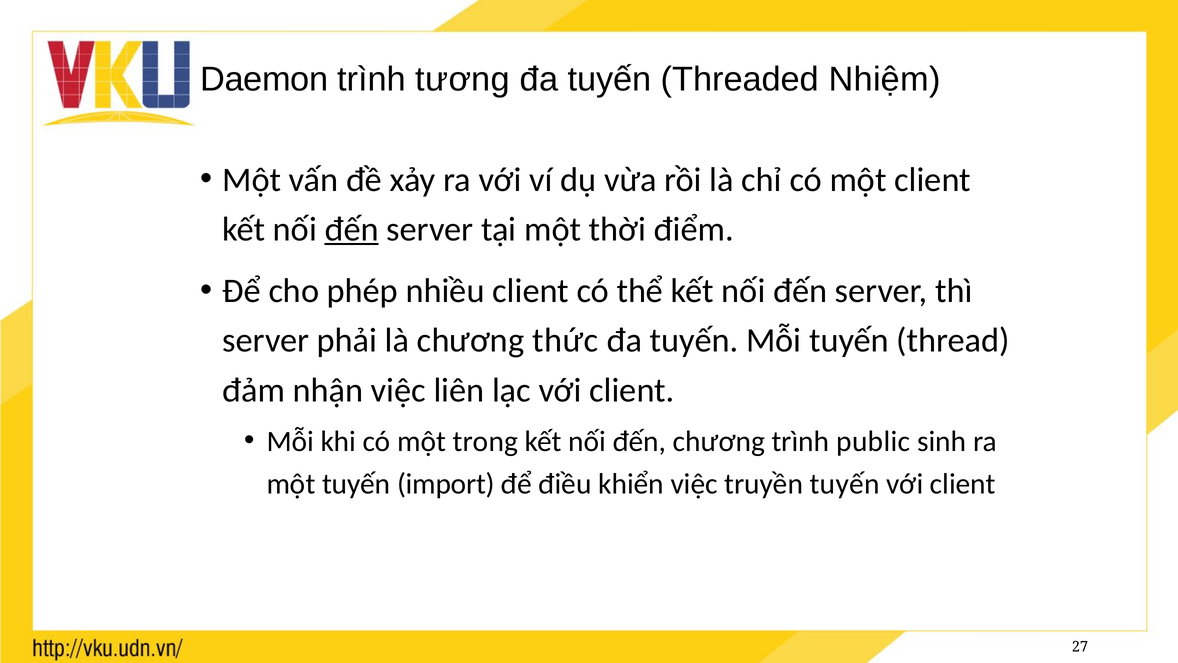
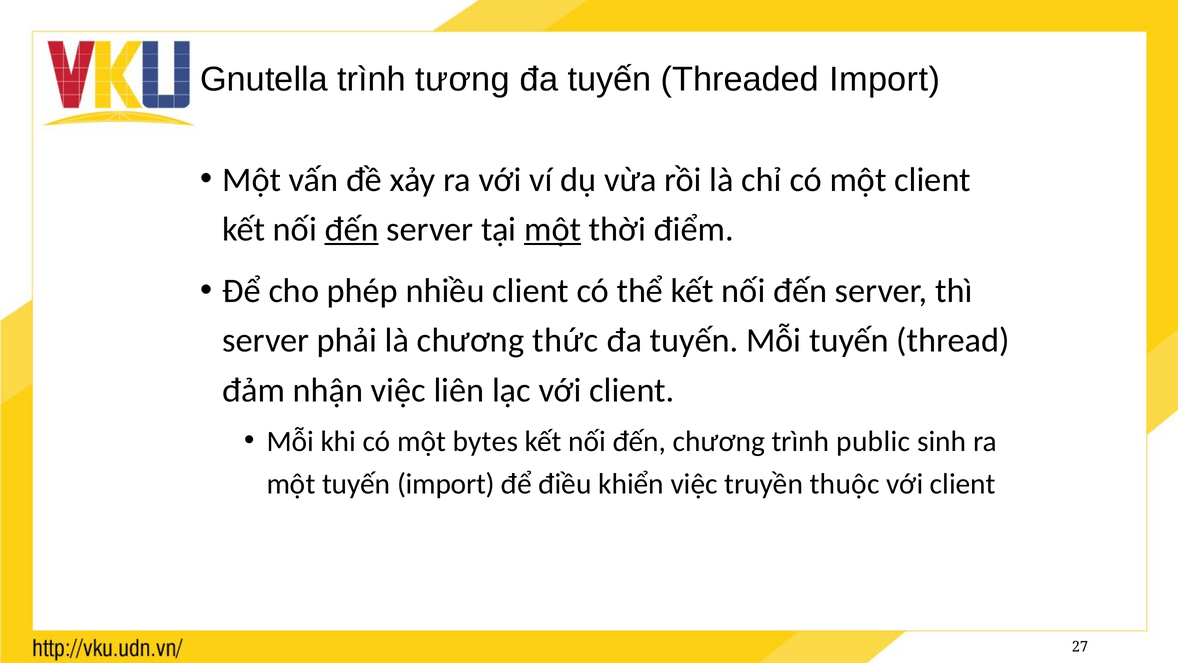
Daemon: Daemon -> Gnutella (264, 79)
Threaded Nhiệm: Nhiệm -> Import (885, 79)
một underline: none -> present (553, 229)
trong: trong -> bytes (485, 441)
truyền tuyến: tuyến -> thuộc (845, 484)
